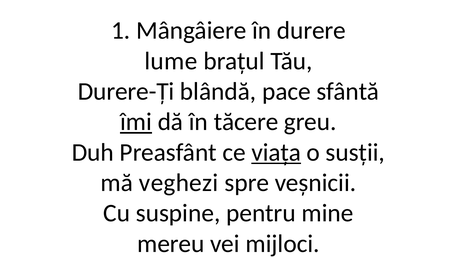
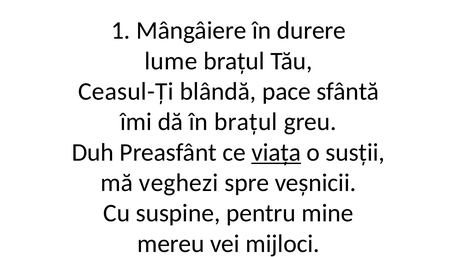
Durere-Ți: Durere-Ți -> Ceasul-Ți (126, 91)
îmi underline: present -> none (136, 122)
în tăcere: tăcere -> brațul (246, 122)
